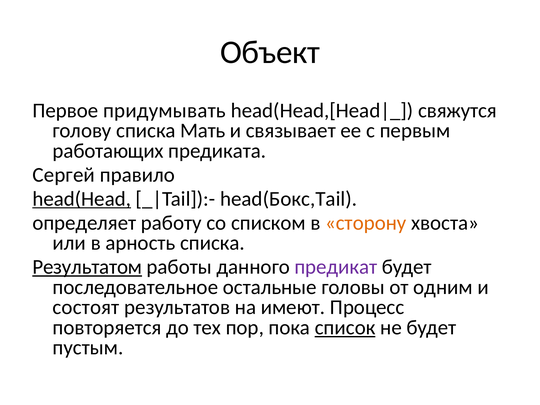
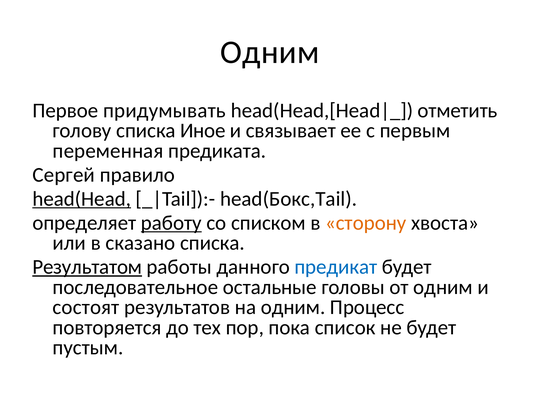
Объект: Объект -> Одним (270, 52)
свяжутся: свяжутся -> отметить (458, 110)
Мать: Мать -> Иное (203, 131)
работающих: работающих -> переменная (108, 151)
работу underline: none -> present (171, 223)
арность: арность -> сказано (140, 243)
предикат colour: purple -> blue (336, 267)
на имеют: имеют -> одним (293, 307)
список underline: present -> none (345, 328)
